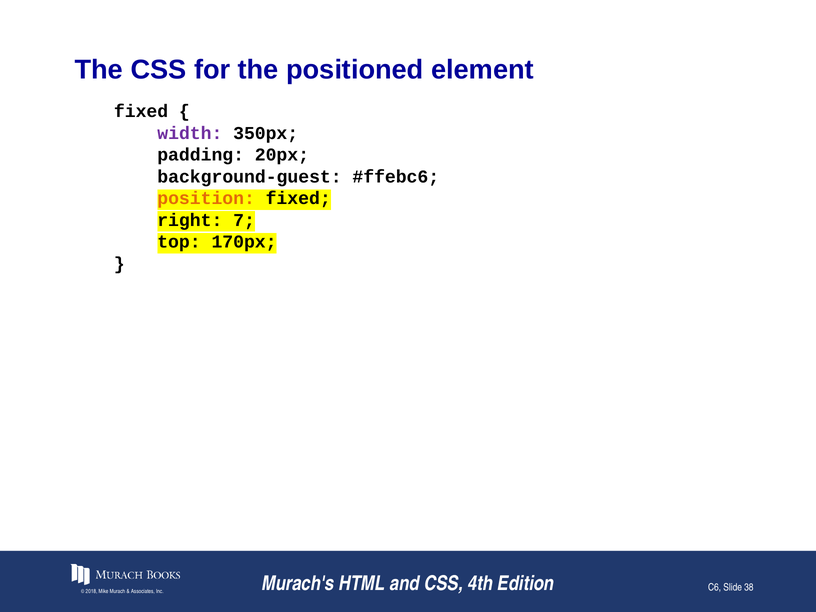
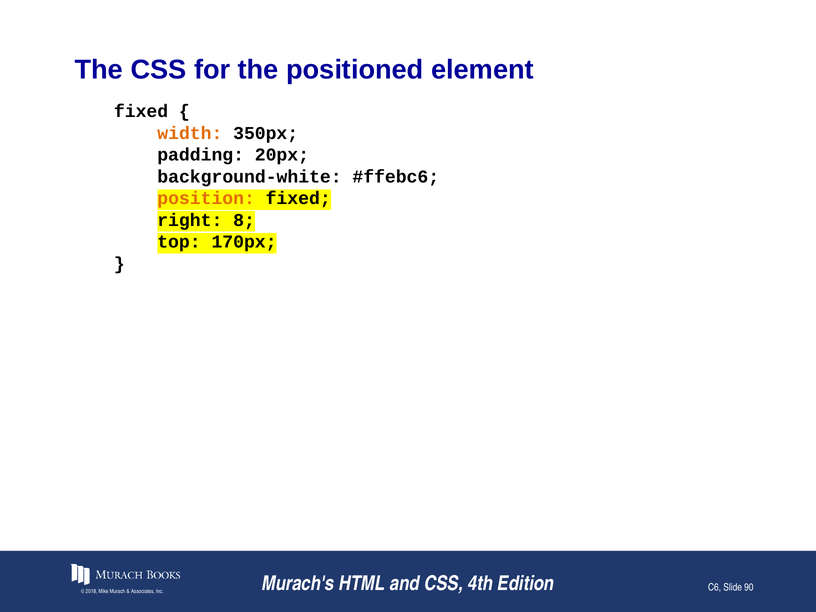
width colour: purple -> orange (190, 133)
background-guest: background-guest -> background-white (250, 177)
7: 7 -> 8 (244, 220)
38: 38 -> 90 (749, 587)
